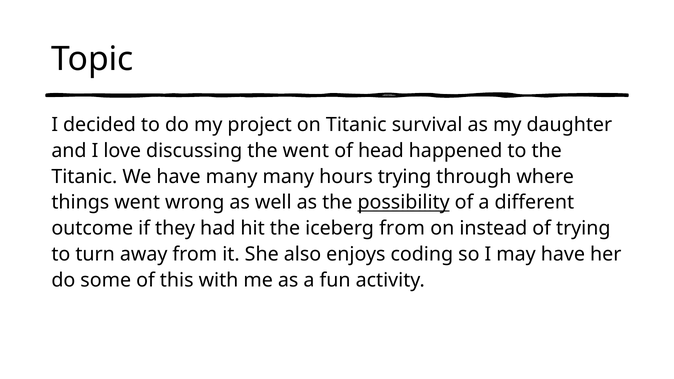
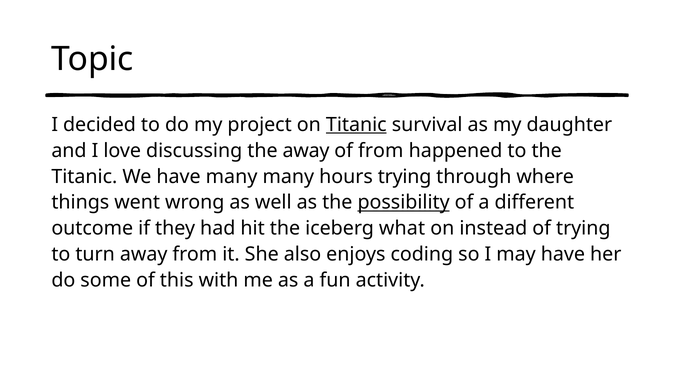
Titanic underline: none -> present (356, 125)
the went: went -> away (306, 151)
of head: head -> from (381, 151)
iceberg from: from -> what (402, 229)
